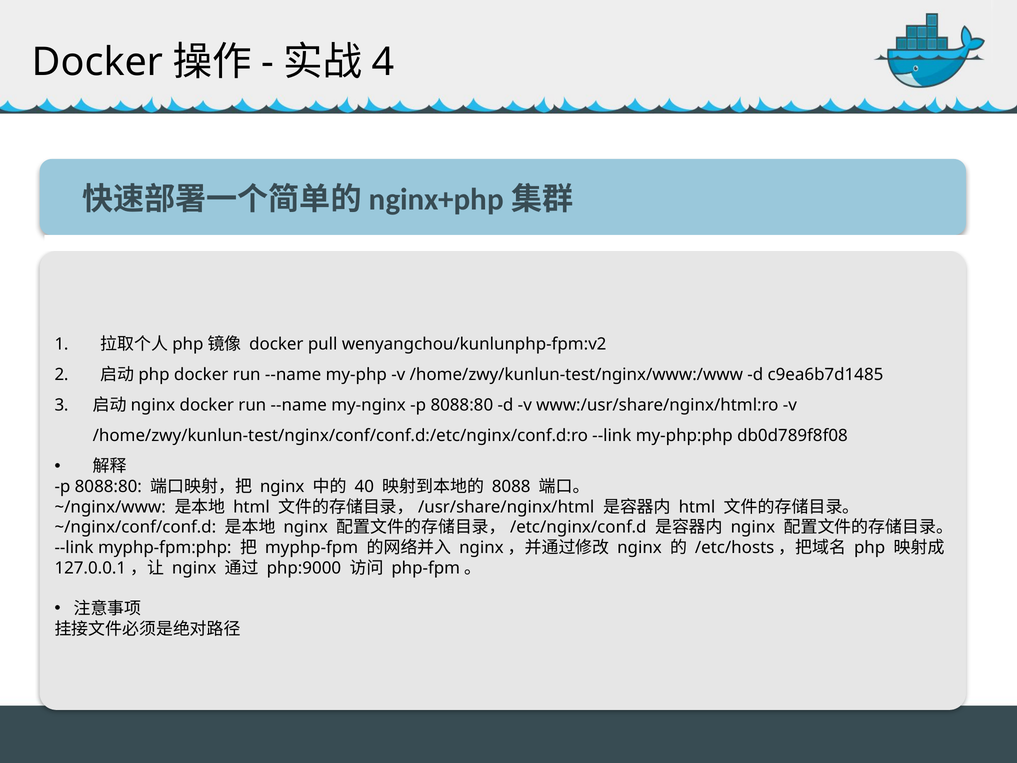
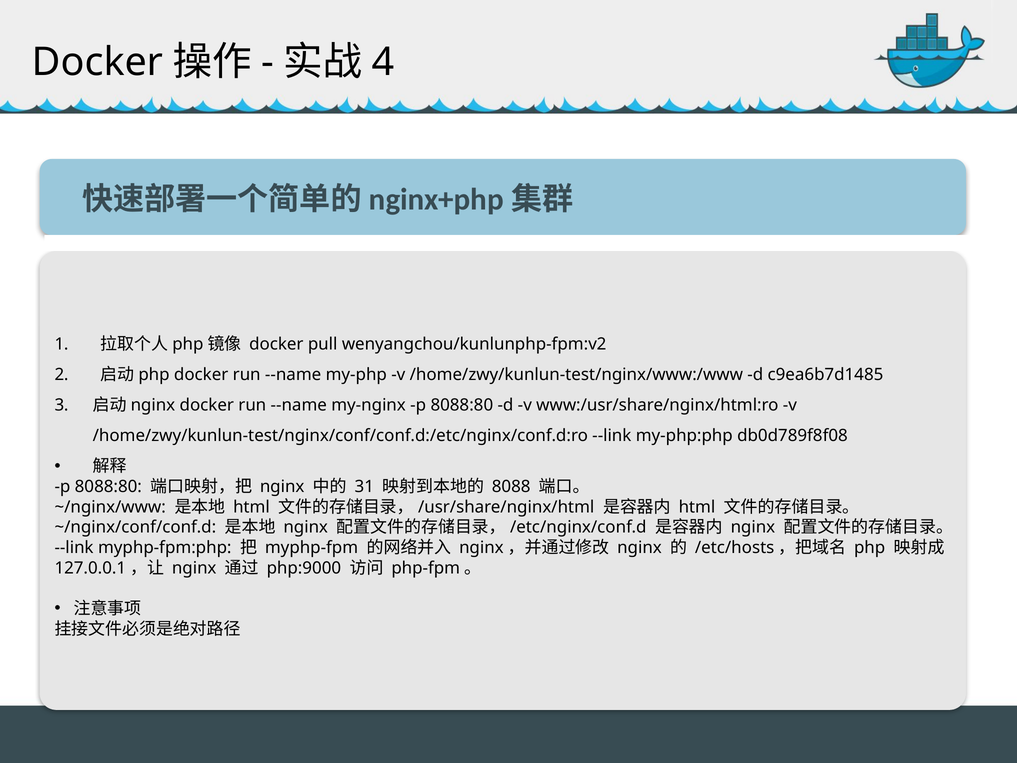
40: 40 -> 31 (364, 487)
